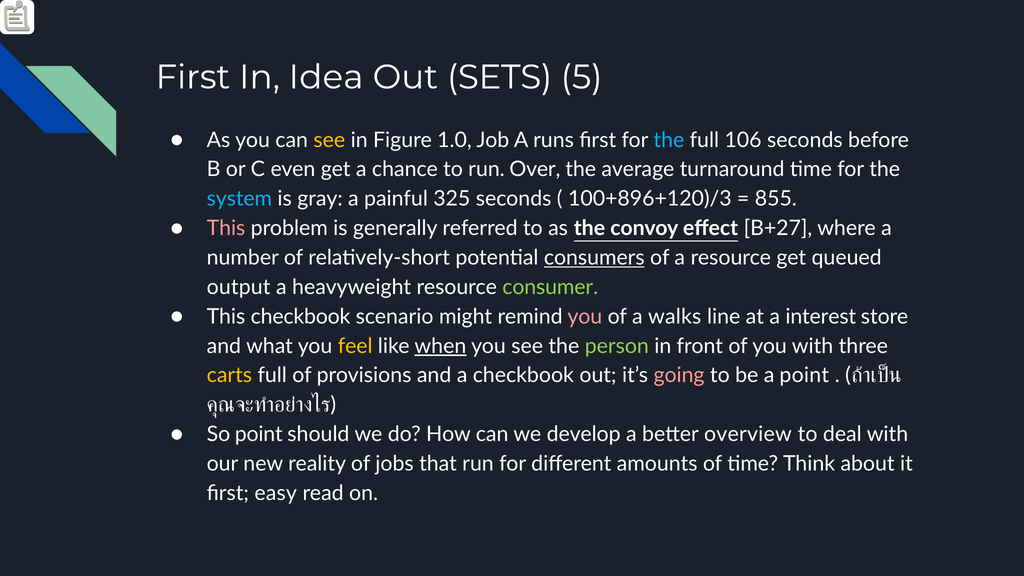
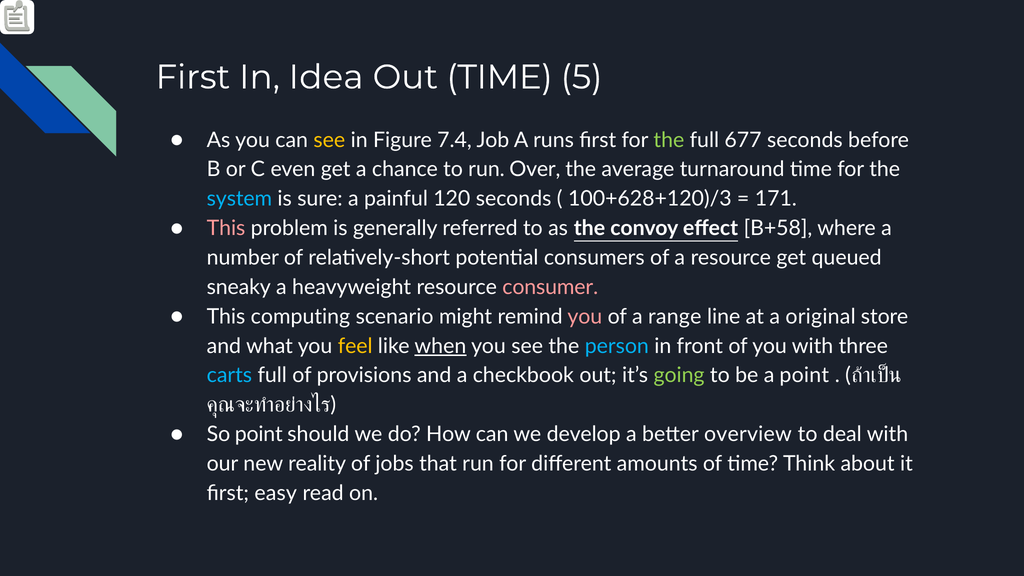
Out SETS: SETS -> TIME (500, 77)
1.0: 1.0 -> 7.4 (454, 140)
the colour: light blue -> light green (669, 140)
106: 106 -> 677 (743, 140)
gray: gray -> sure (320, 199)
325: 325 -> 120 (452, 199)
100+896+120)/3: 100+896+120)/3 -> 100+628+120)/3 (650, 199)
855: 855 -> 171 (776, 199)
B+27: B+27 -> B+58 (778, 228)
consumers underline: present -> none (594, 258)
output: output -> sneaky (239, 287)
consumer colour: light green -> pink (550, 287)
This checkbook: checkbook -> computing (300, 317)
walks: walks -> range (675, 317)
interest: interest -> original (821, 317)
person colour: light green -> light blue (617, 346)
carts colour: yellow -> light blue (229, 375)
going colour: pink -> light green (679, 375)
